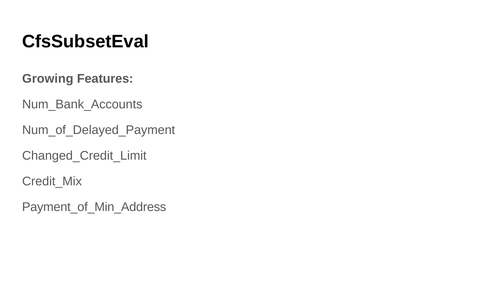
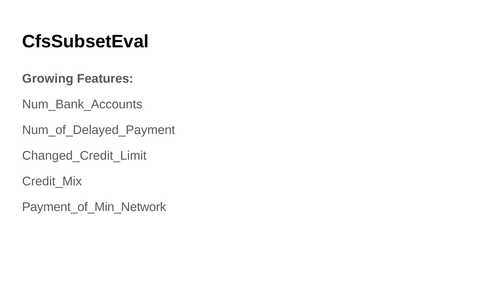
Payment_of_Min_Address: Payment_of_Min_Address -> Payment_of_Min_Network (94, 207)
